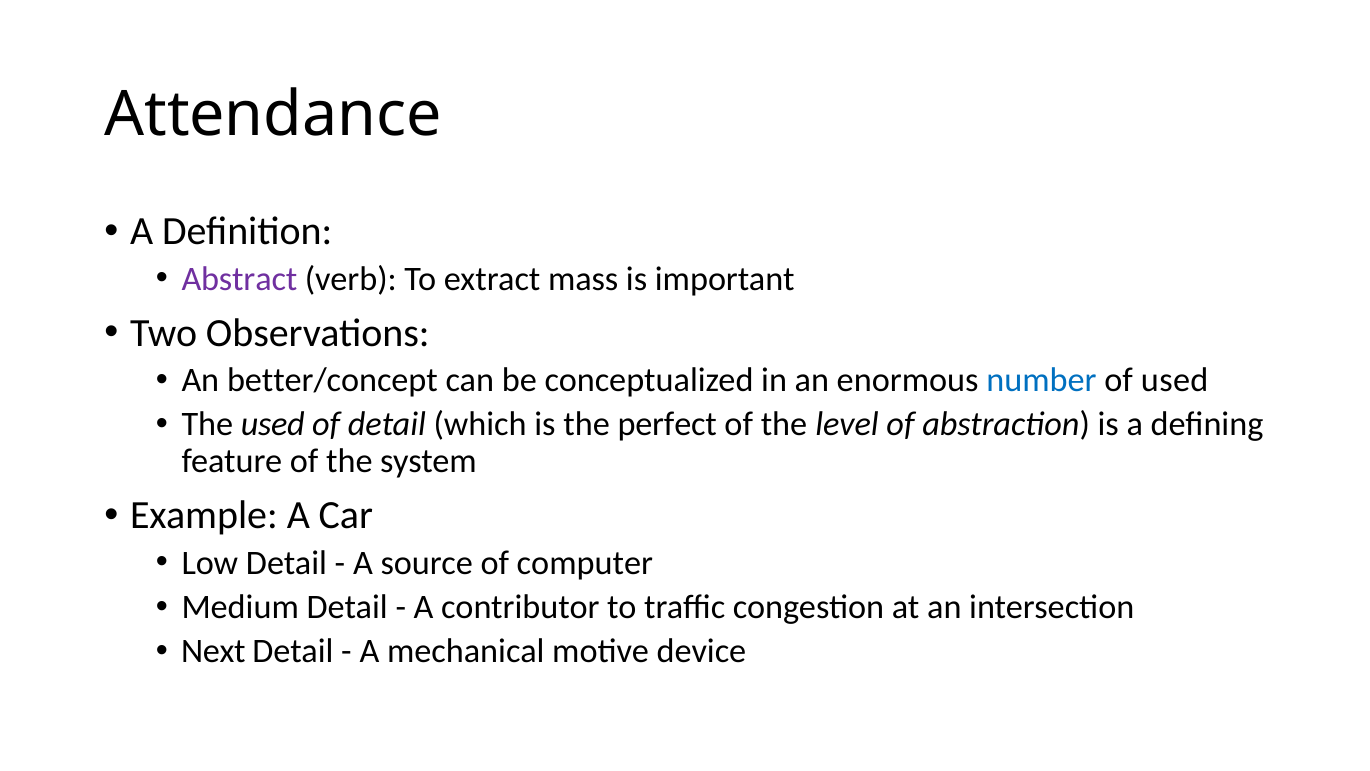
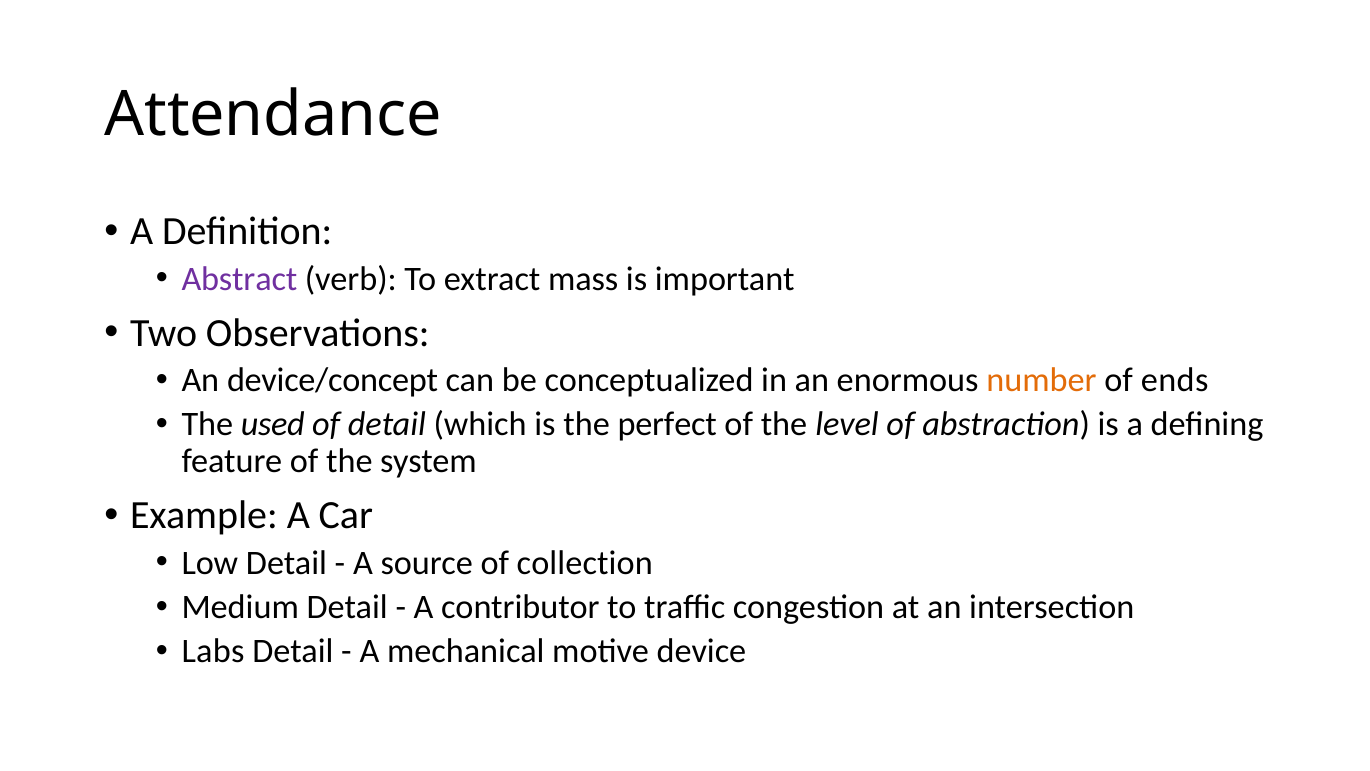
better/concept: better/concept -> device/concept (333, 380)
number colour: blue -> orange (1041, 380)
of used: used -> ends (1175, 380)
computer: computer -> collection (585, 563)
Next: Next -> Labs (213, 651)
